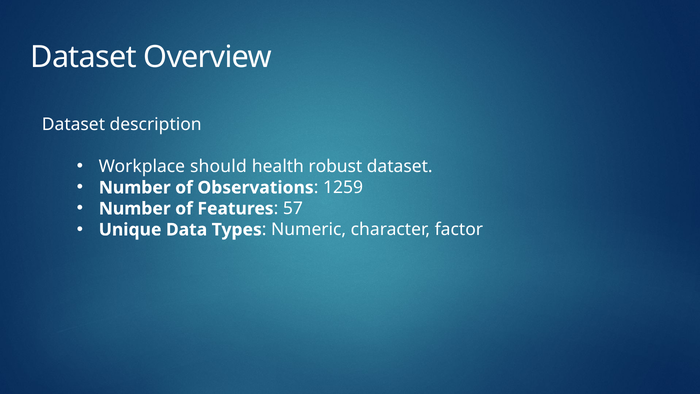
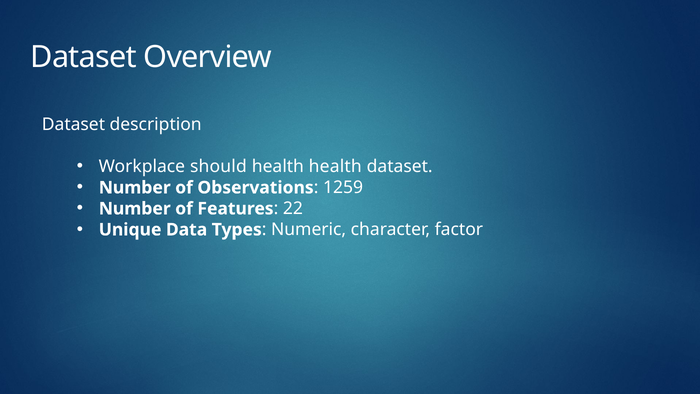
health robust: robust -> health (335, 167)
57: 57 -> 22 (293, 209)
